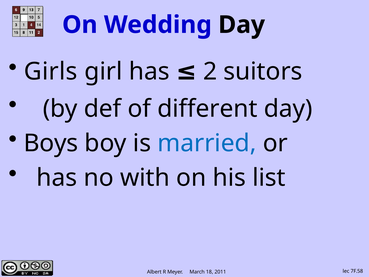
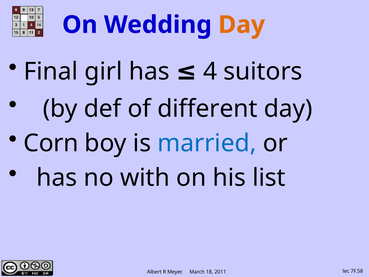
Day colour: black -> orange (242, 25)
Girls: Girls -> Final (51, 71)
2: 2 -> 4 (210, 71)
Boys: Boys -> Corn (51, 143)
